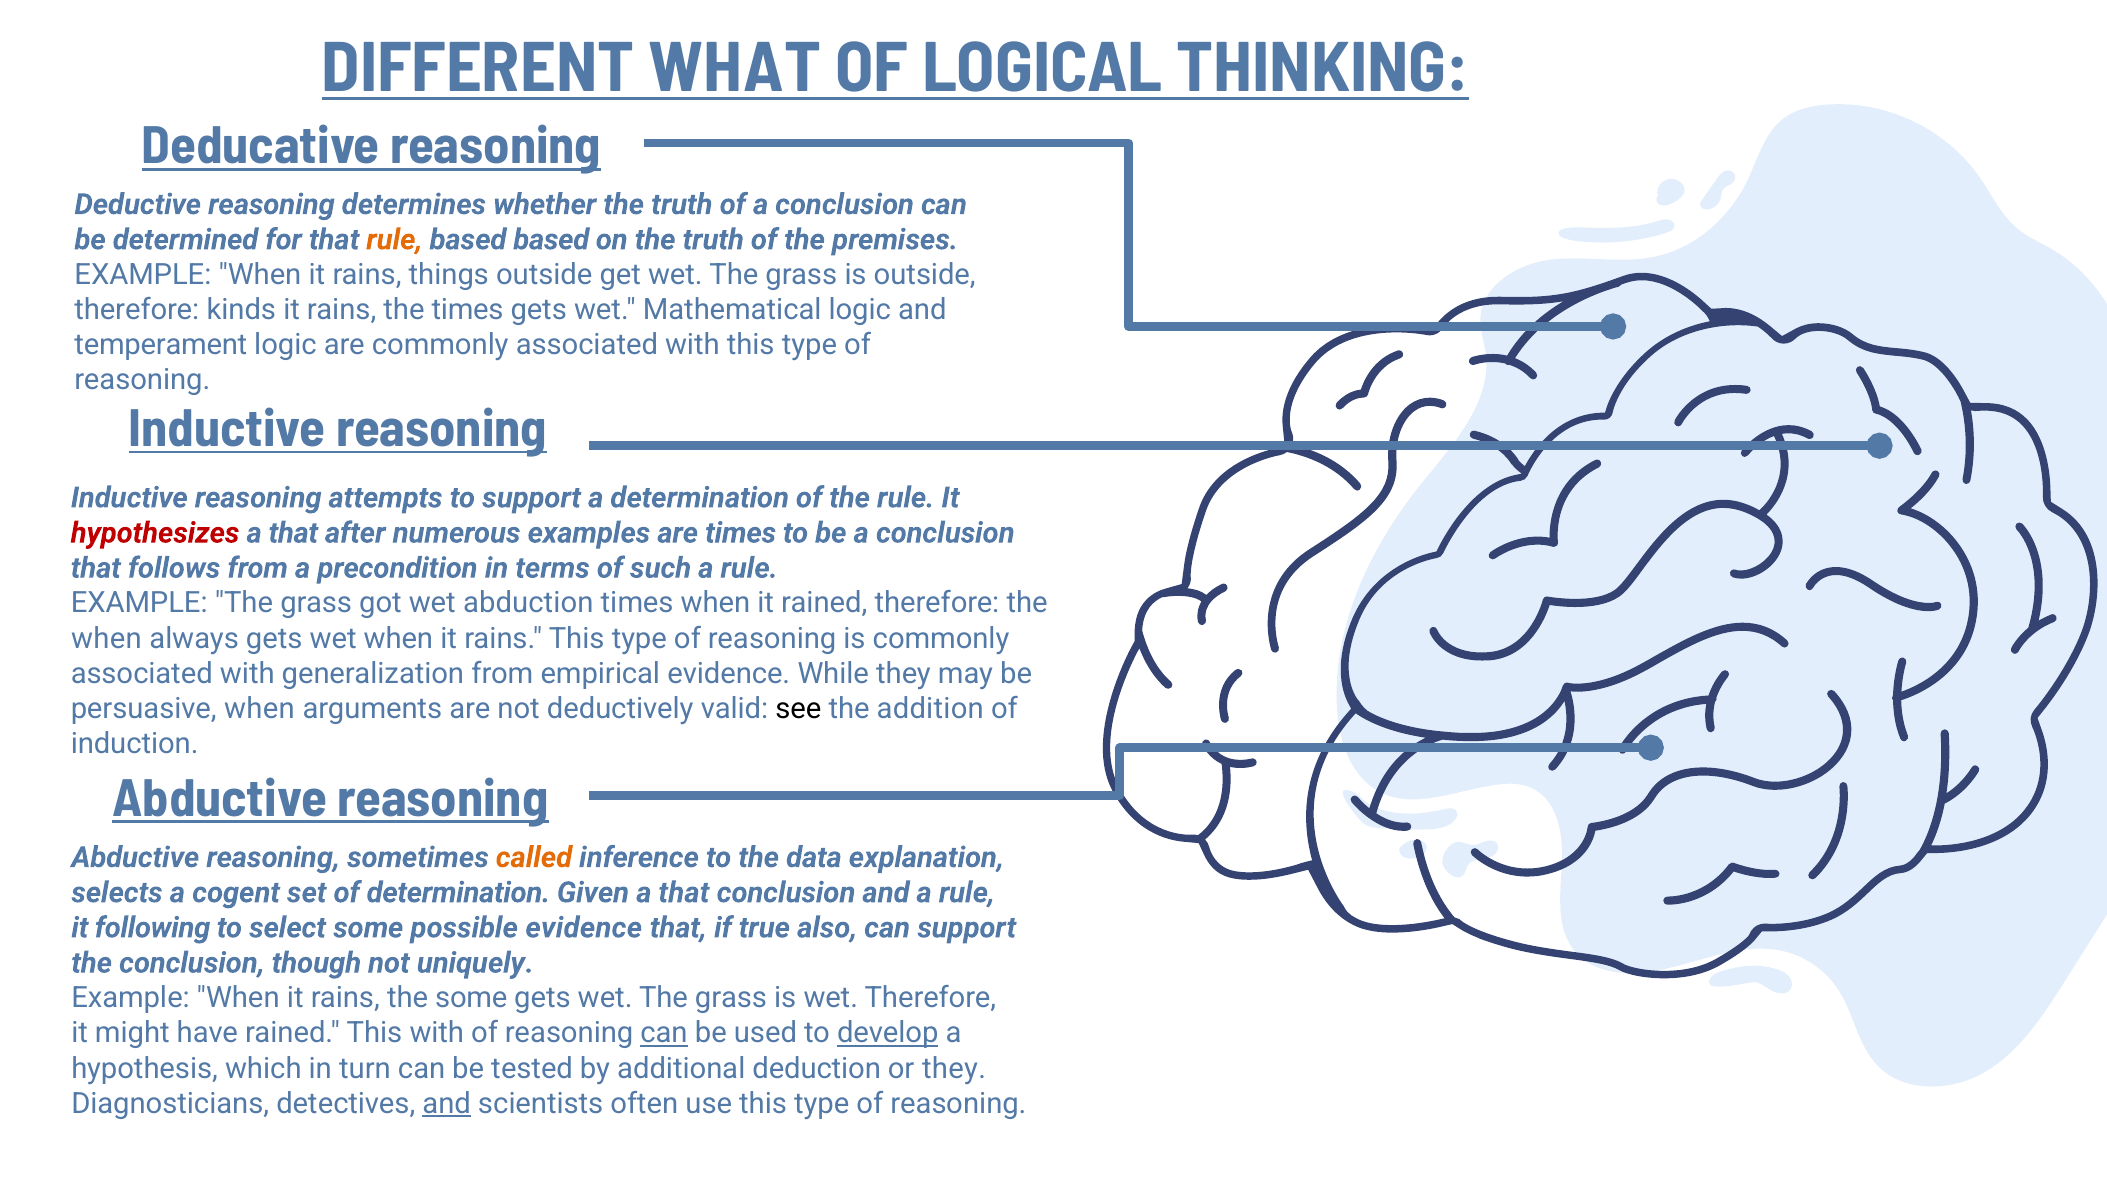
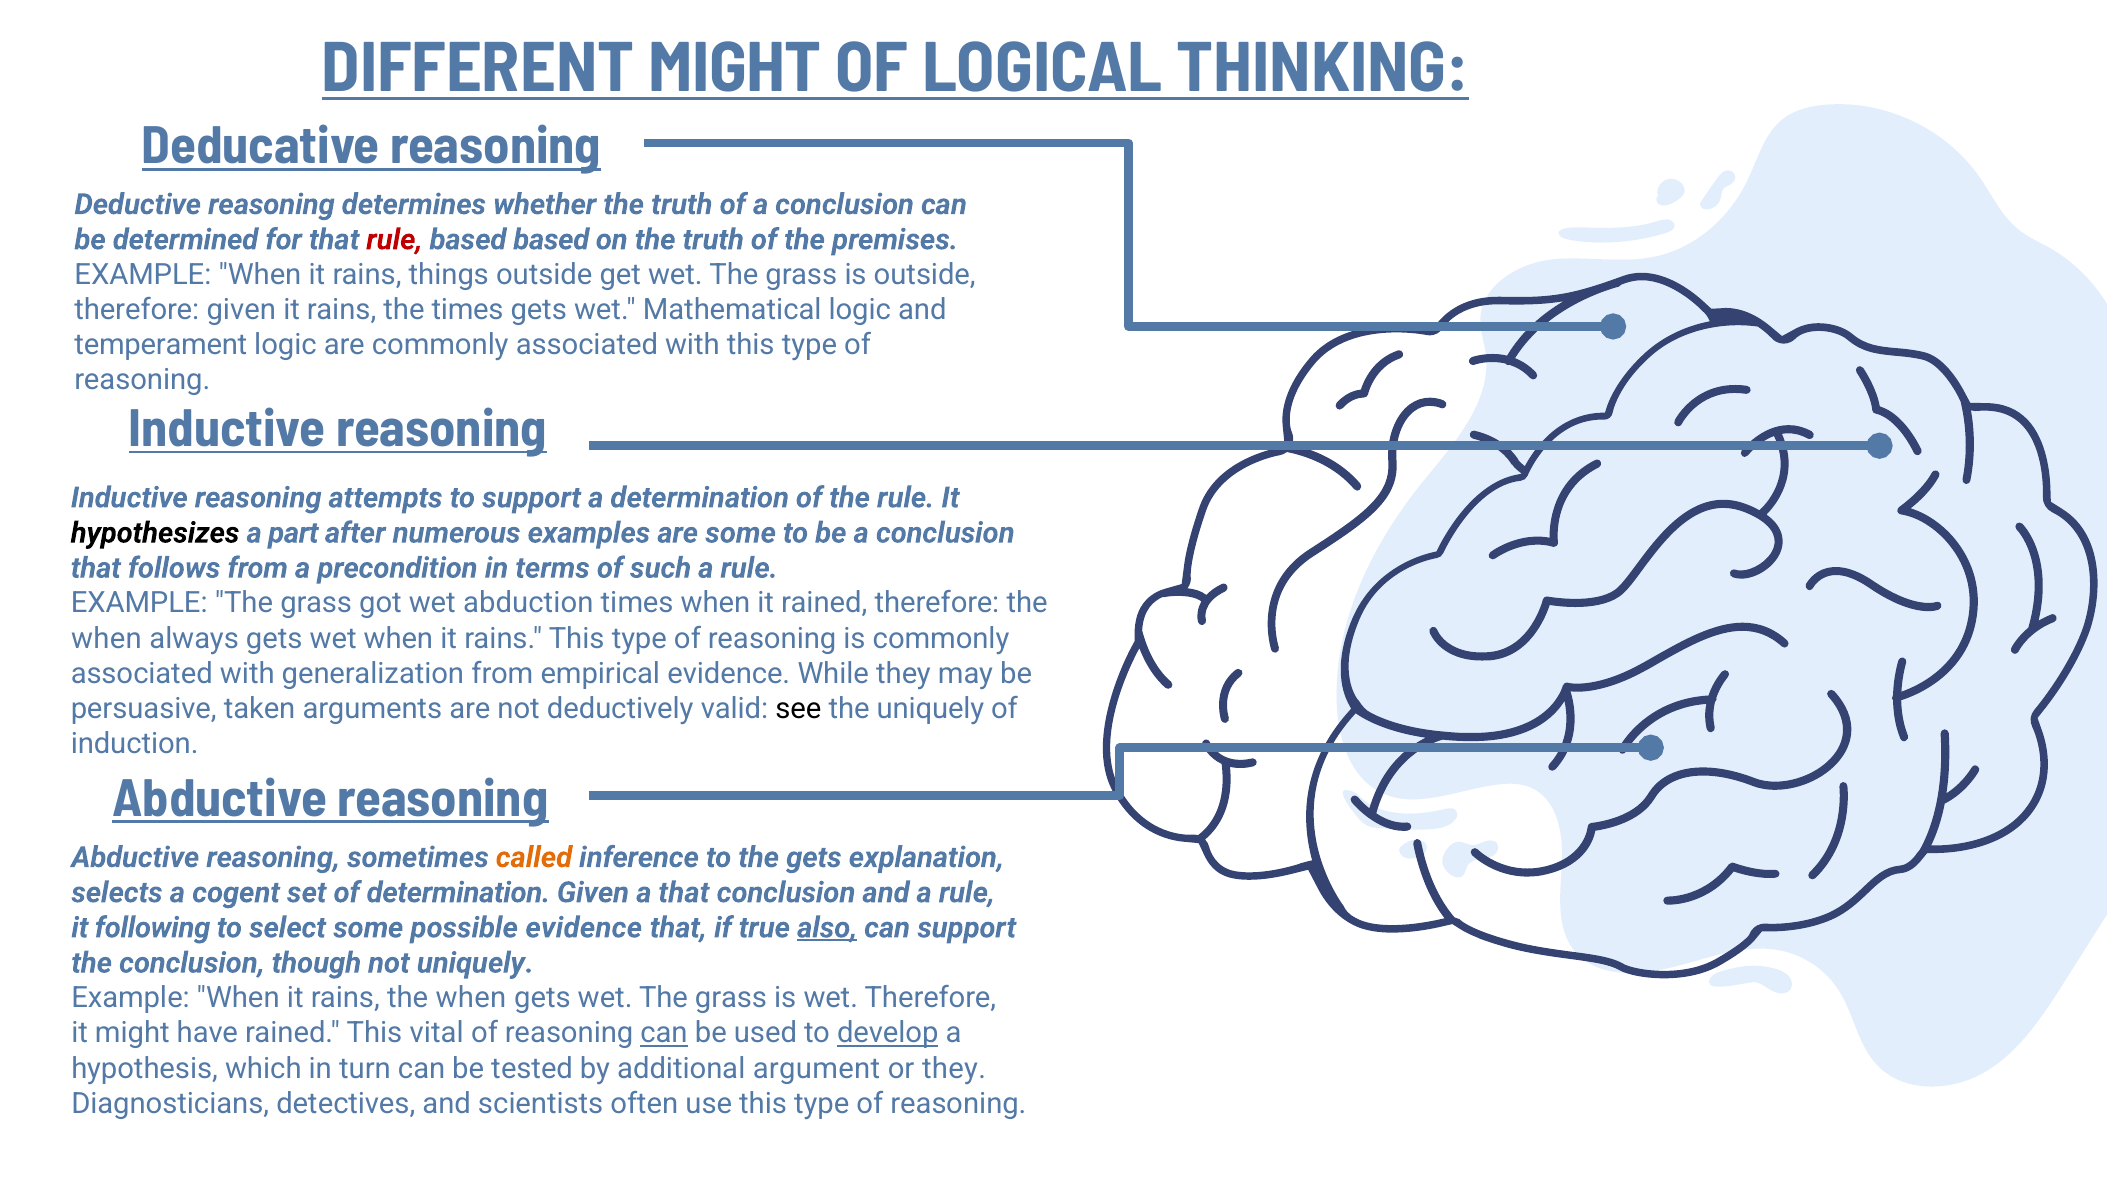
DIFFERENT WHAT: WHAT -> MIGHT (735, 68)
rule colour: orange -> red (394, 240)
therefore kinds: kinds -> given (241, 310)
hypothesizes colour: red -> black (155, 533)
that: that -> part (293, 533)
are times: times -> some (741, 533)
persuasive when: when -> taken (260, 709)
the addition: addition -> uniquely (930, 709)
the data: data -> gets (814, 858)
also underline: none -> present (827, 928)
rains the some: some -> when (471, 998)
This with: with -> vital (437, 1033)
deduction: deduction -> argument (816, 1069)
and underline: present -> none (447, 1104)
